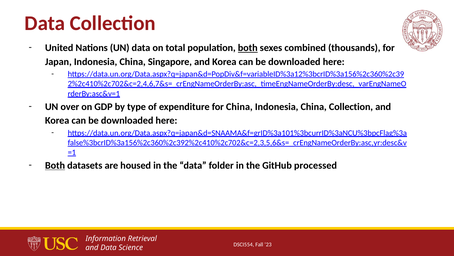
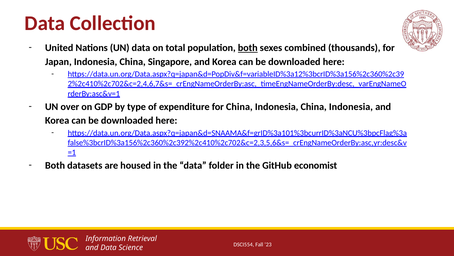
Indonesia China Collection: Collection -> Indonesia (351, 106)
Both underline: present -> none (55, 165)
processed: processed -> economist (316, 165)
